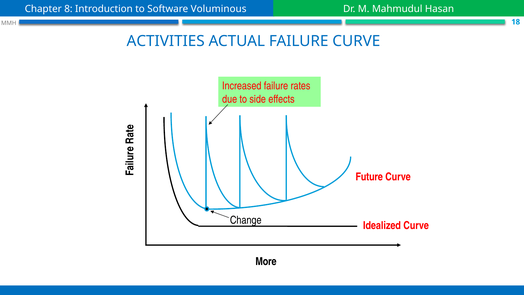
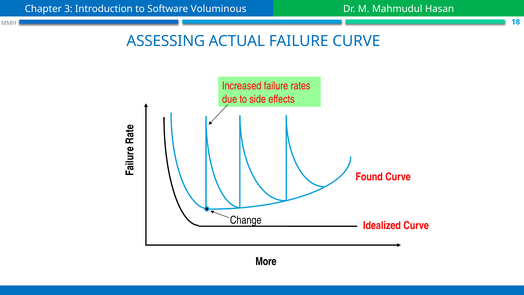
8: 8 -> 3 (68, 9)
ACTIVITIES: ACTIVITIES -> ASSESSING (166, 41)
Future: Future -> Found (369, 177)
